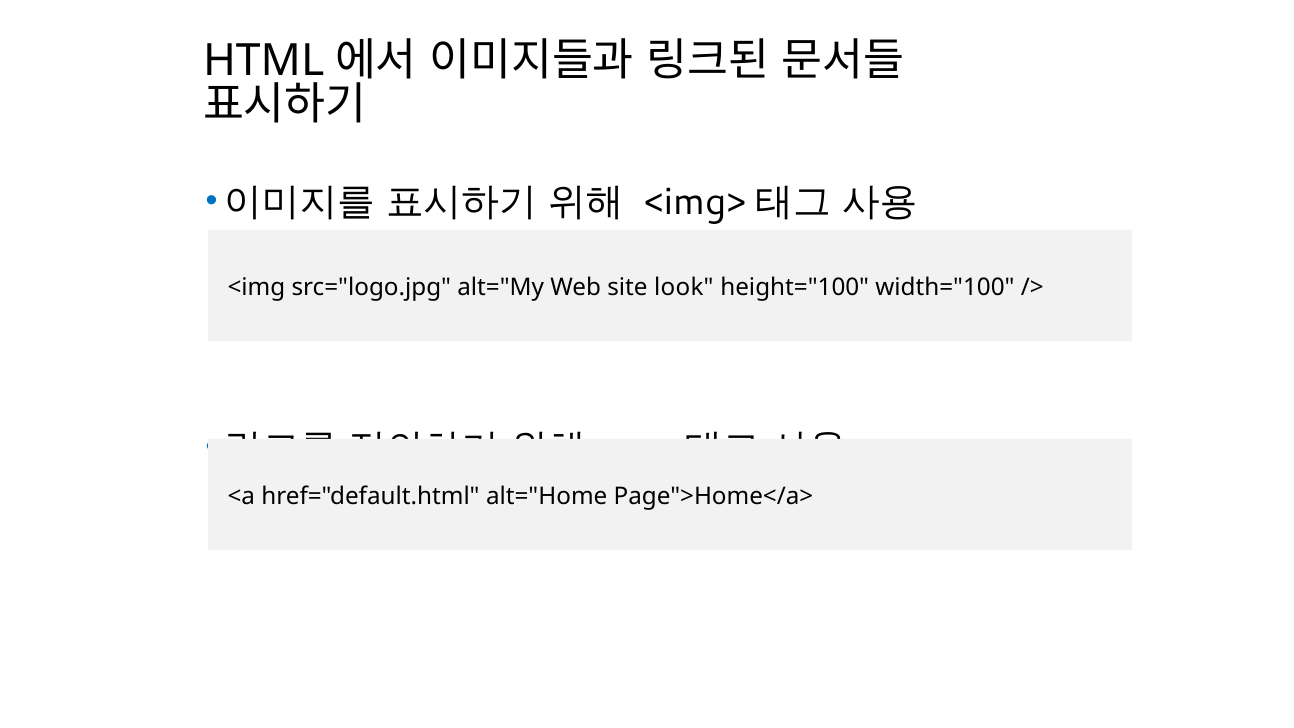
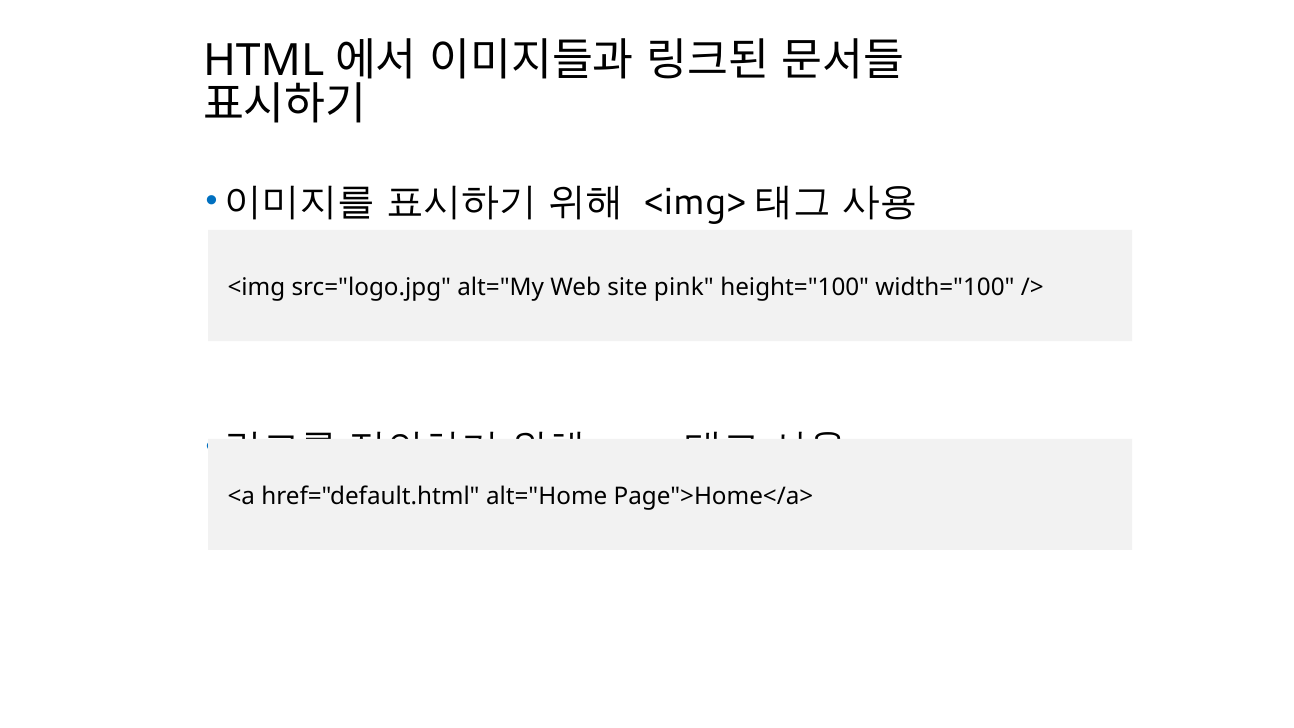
look: look -> pink (684, 287)
